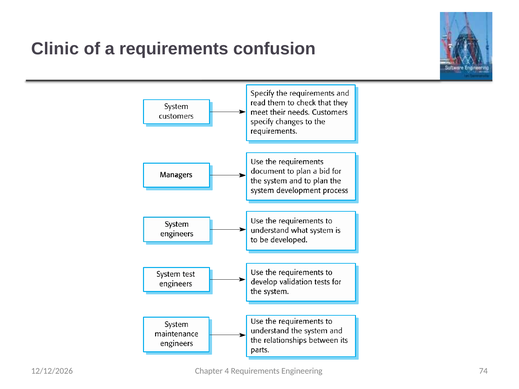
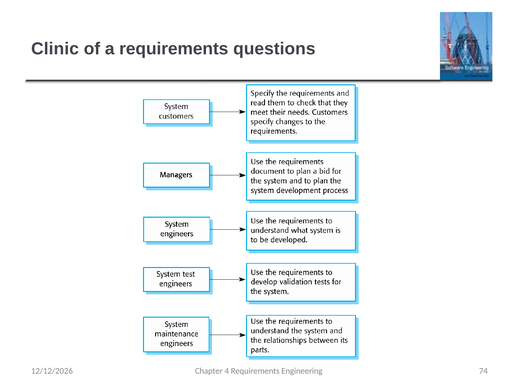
confusion: confusion -> questions (274, 49)
